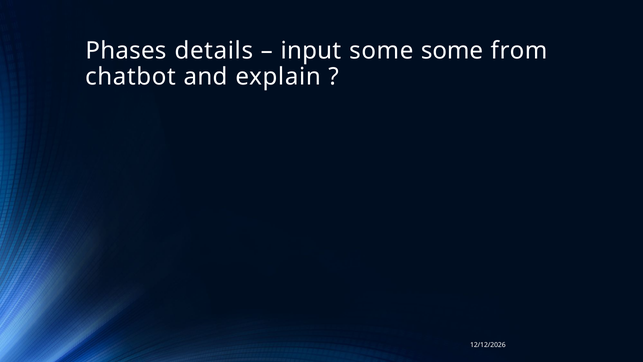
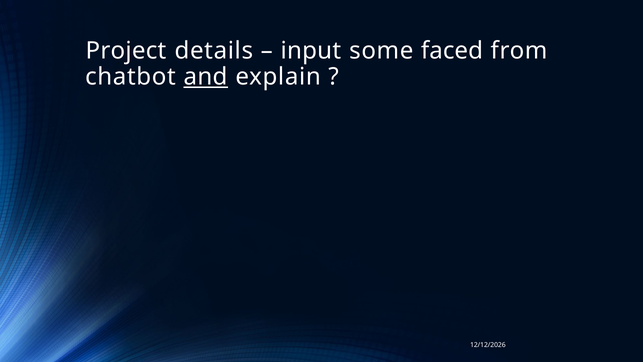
Phases: Phases -> Project (126, 51)
some some: some -> faced (452, 51)
and underline: none -> present (205, 77)
